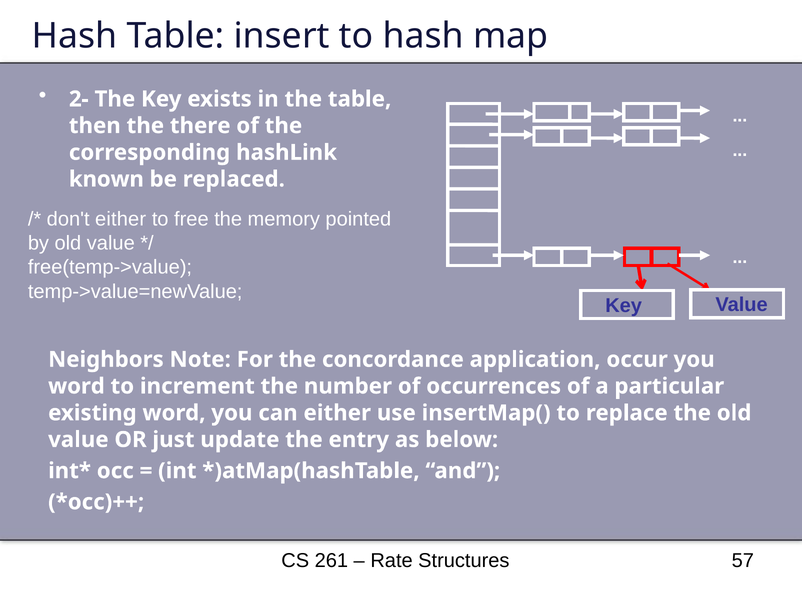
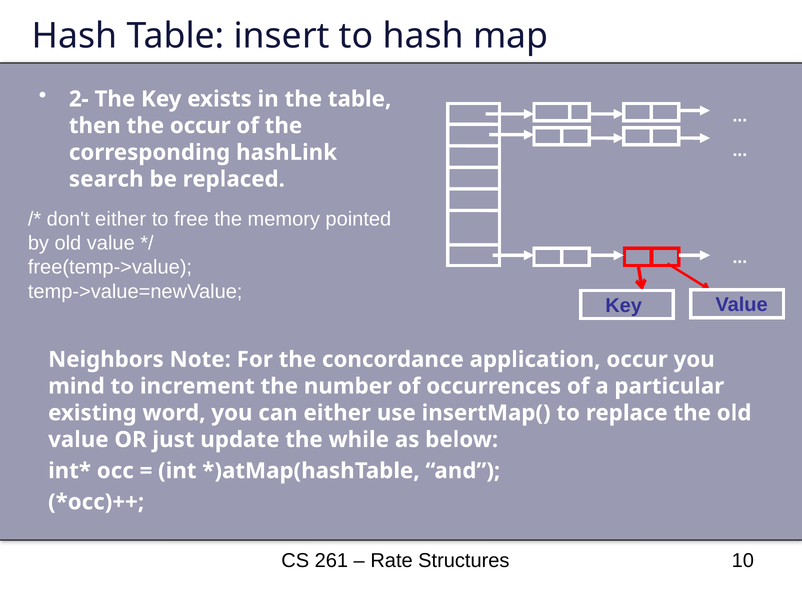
the there: there -> occur (200, 126)
known: known -> search (106, 179)
word: word -> mind (76, 387)
entry: entry -> while (359, 440)
57: 57 -> 10 (743, 561)
